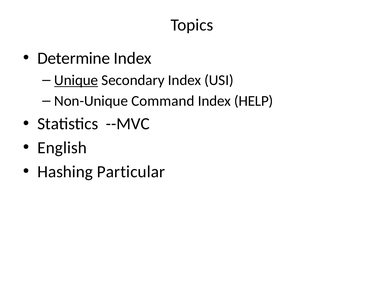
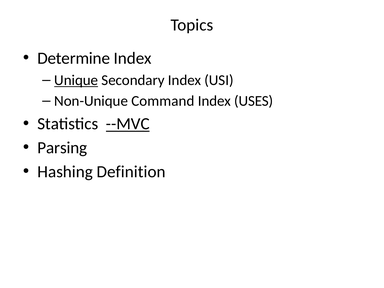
HELP: HELP -> USES (254, 101)
--MVC underline: none -> present (128, 124)
English: English -> Parsing (62, 148)
Particular: Particular -> Definition (131, 172)
